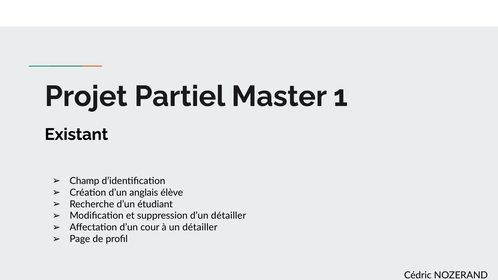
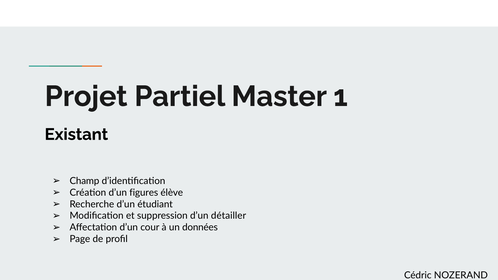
anglais: anglais -> figures (144, 193)
un détailler: détailler -> données (200, 228)
